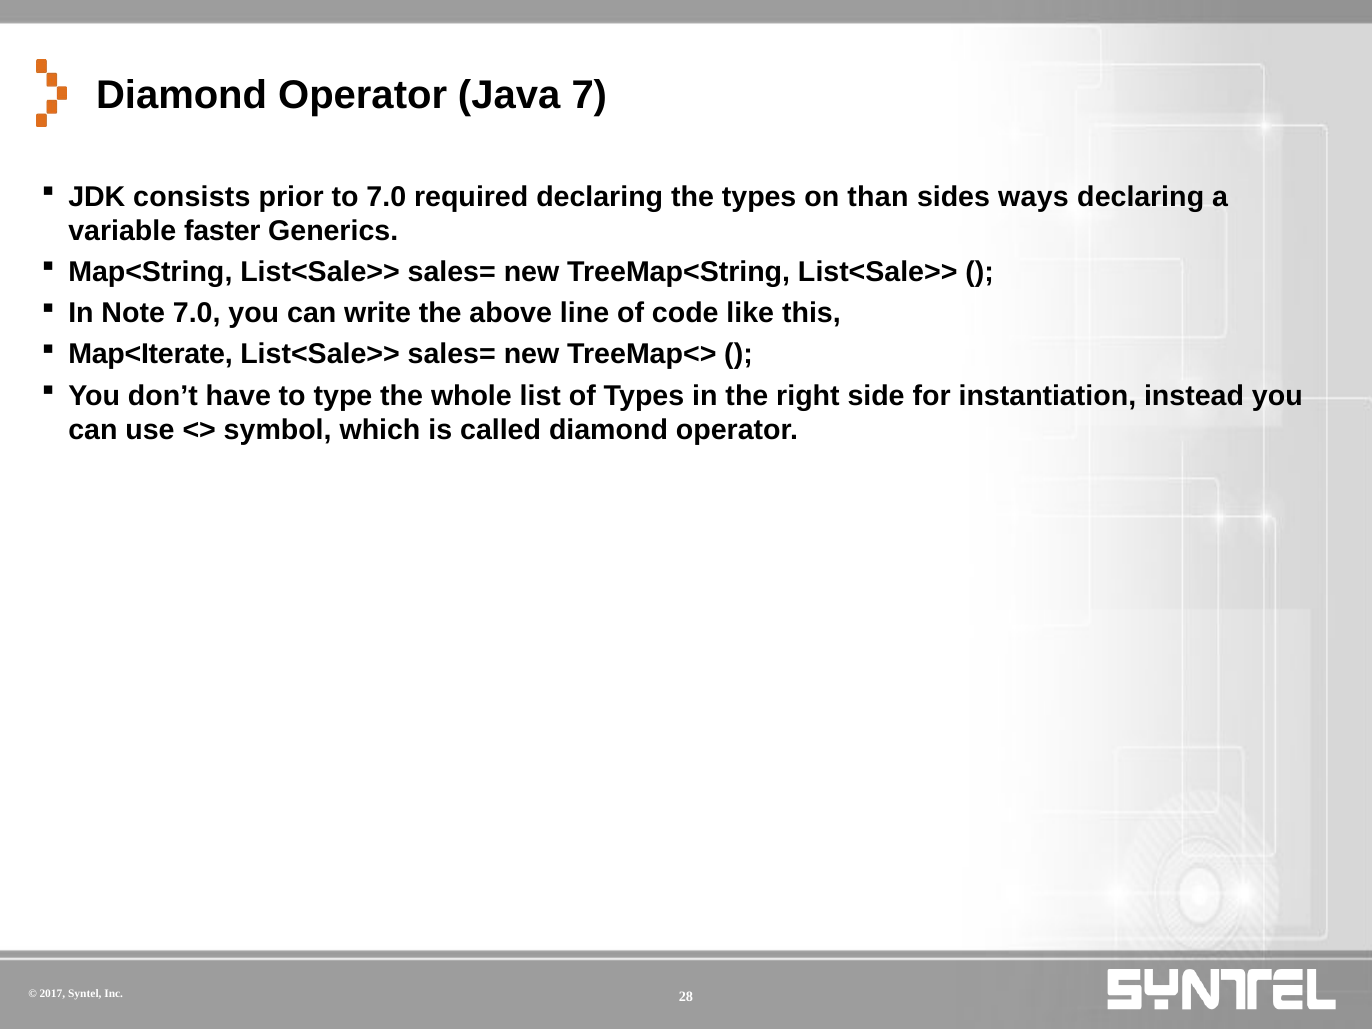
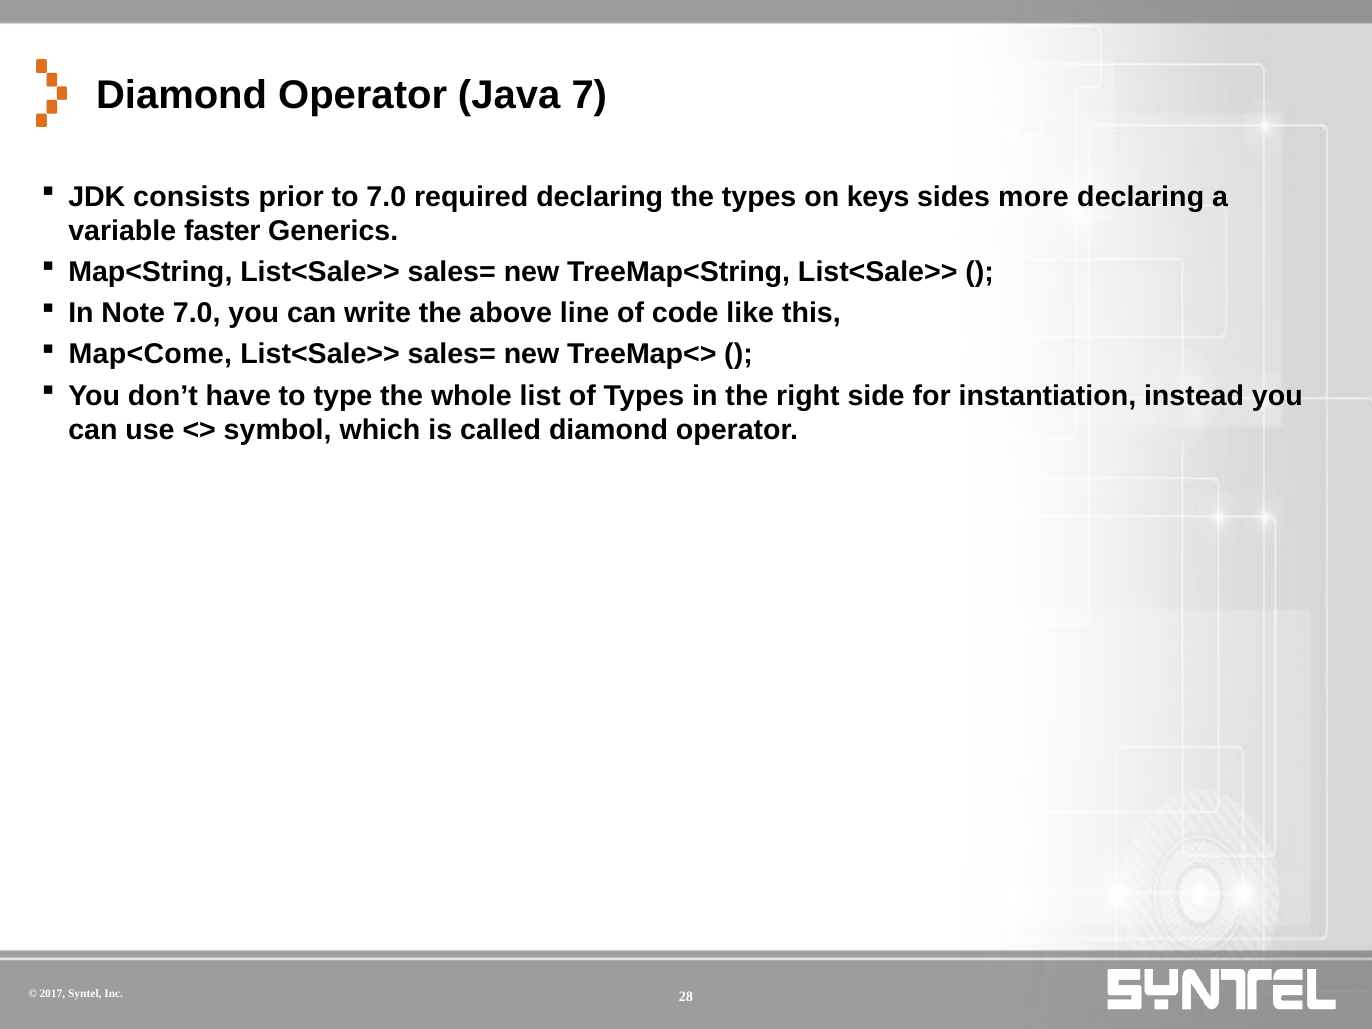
than: than -> keys (878, 197)
ways: ways -> more (1033, 197)
Map<Iterate: Map<Iterate -> Map<Come (150, 354)
